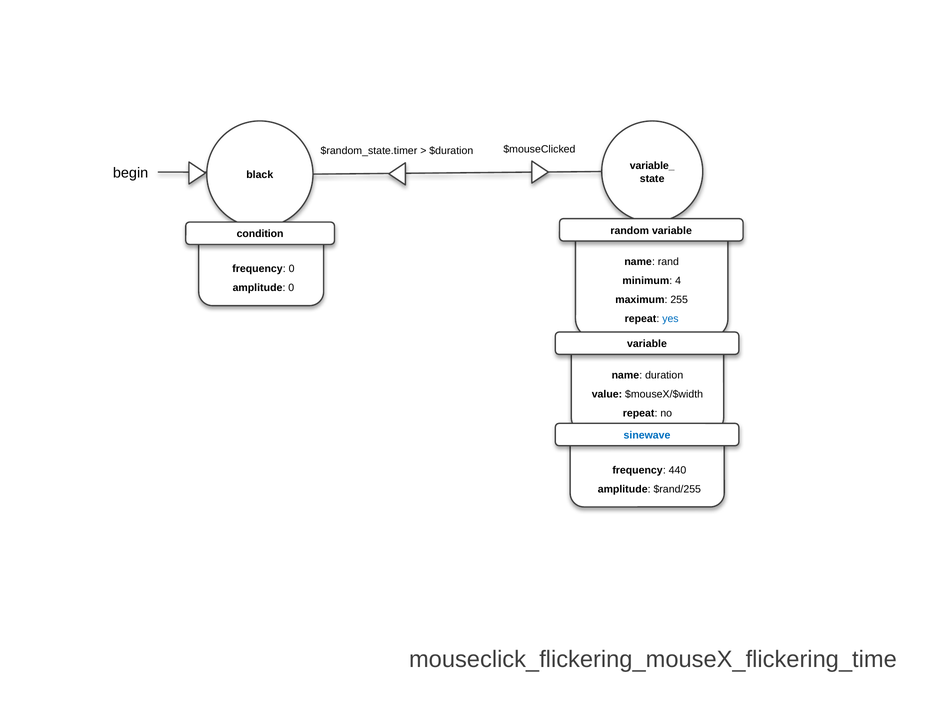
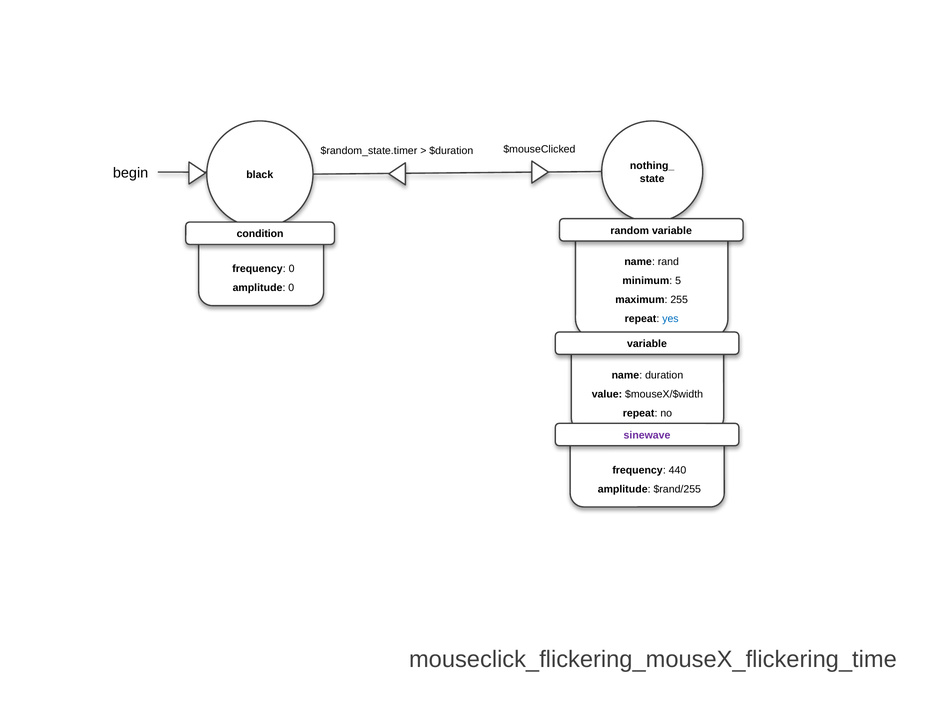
variable_: variable_ -> nothing_ (652, 166)
4: 4 -> 5 (678, 281)
sinewave colour: blue -> purple (647, 435)
